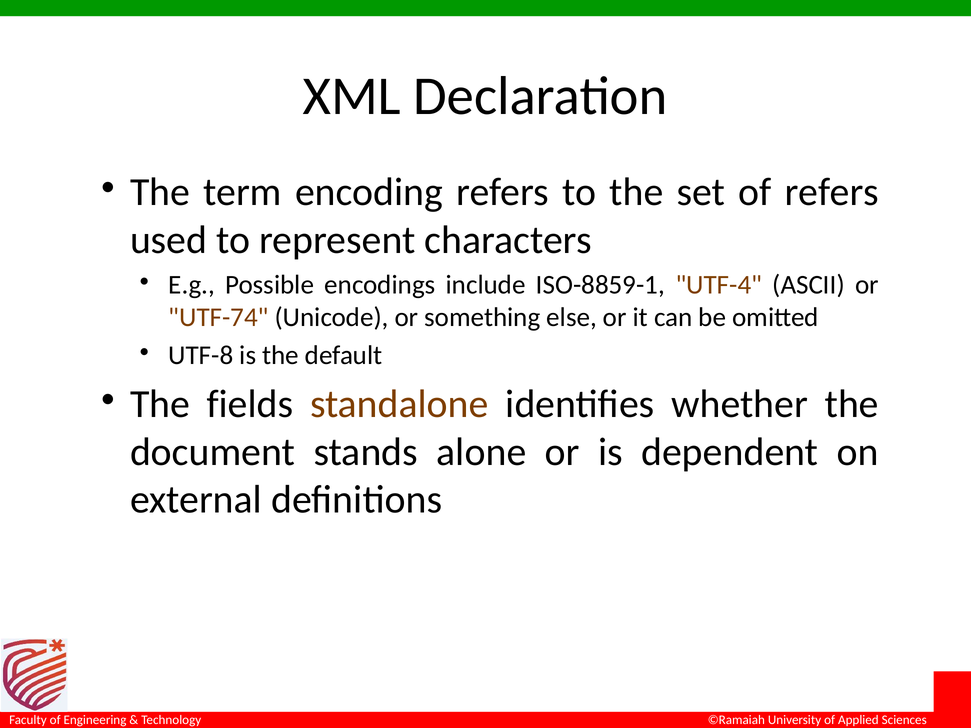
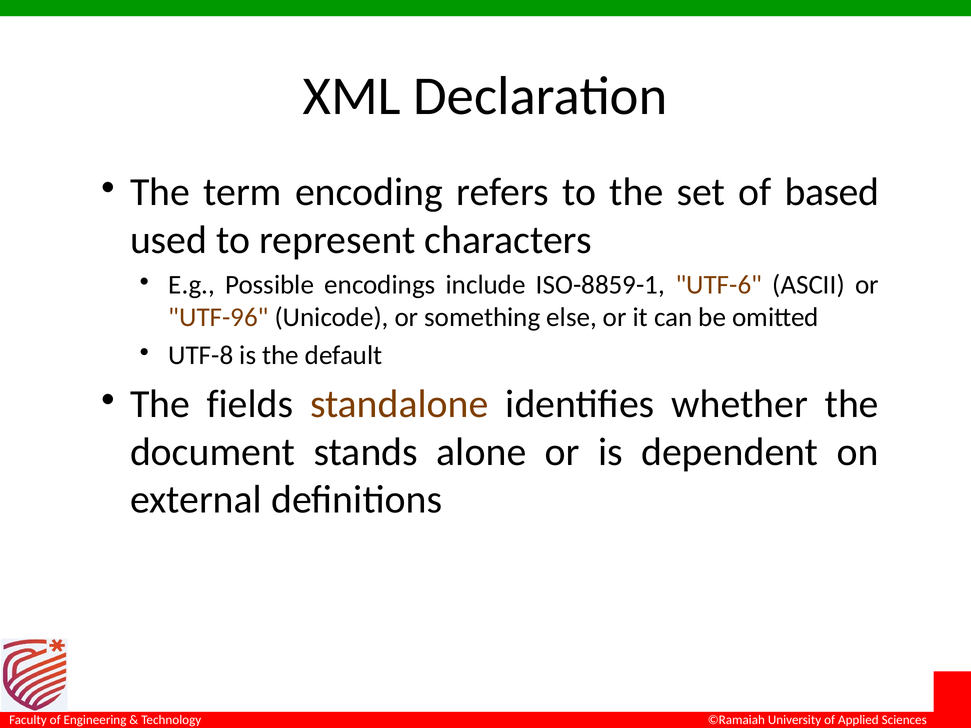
of refers: refers -> based (832, 192)
UTF-4: UTF-4 -> UTF-6 (719, 285)
UTF-74: UTF-74 -> UTF-96 (219, 317)
